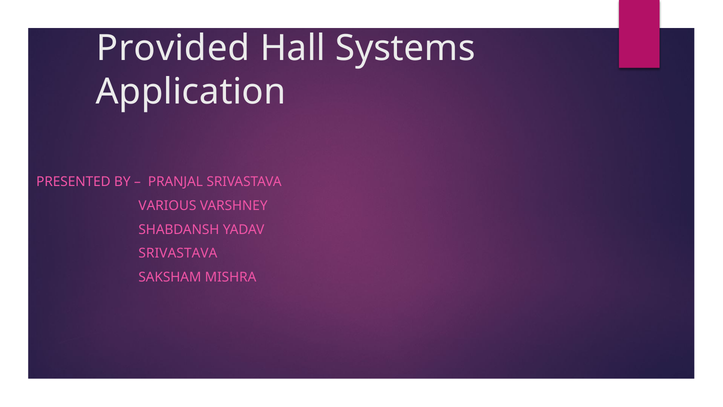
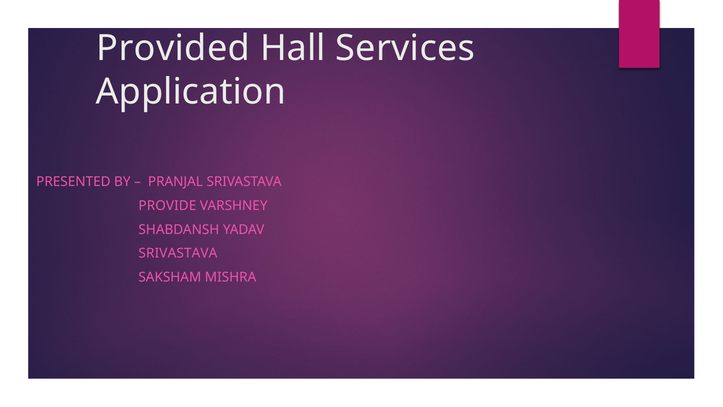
Systems: Systems -> Services (405, 48)
VARIOUS: VARIOUS -> PROVIDE (167, 206)
